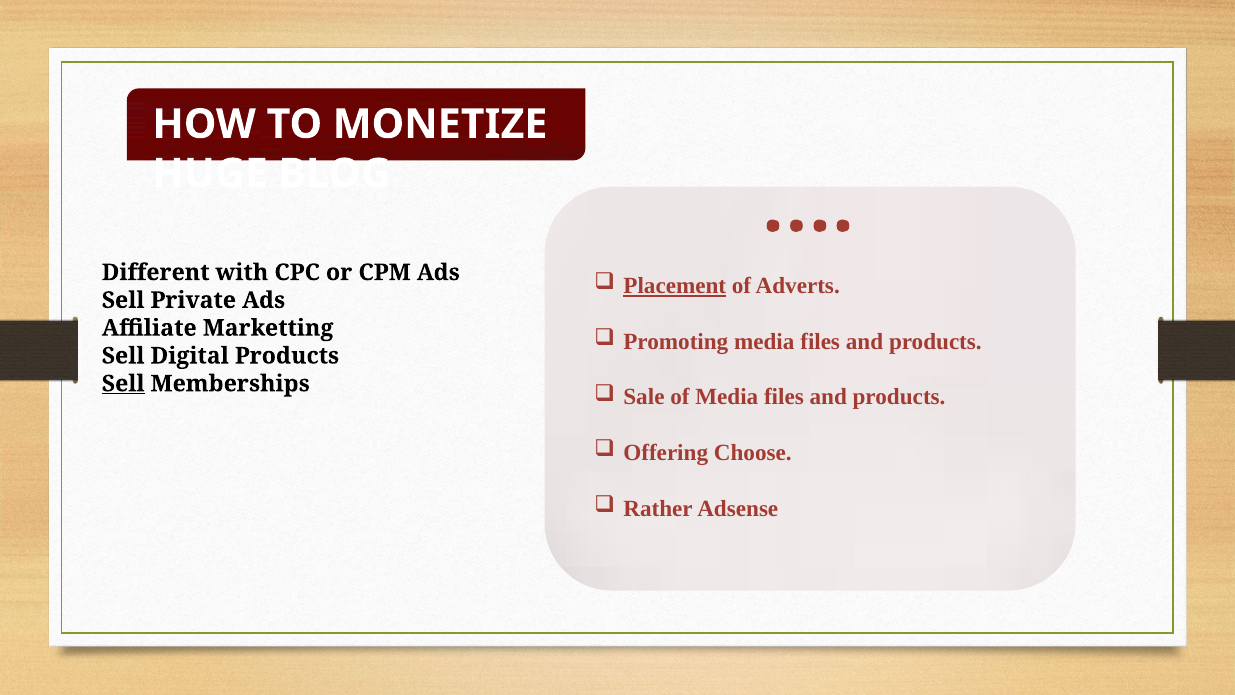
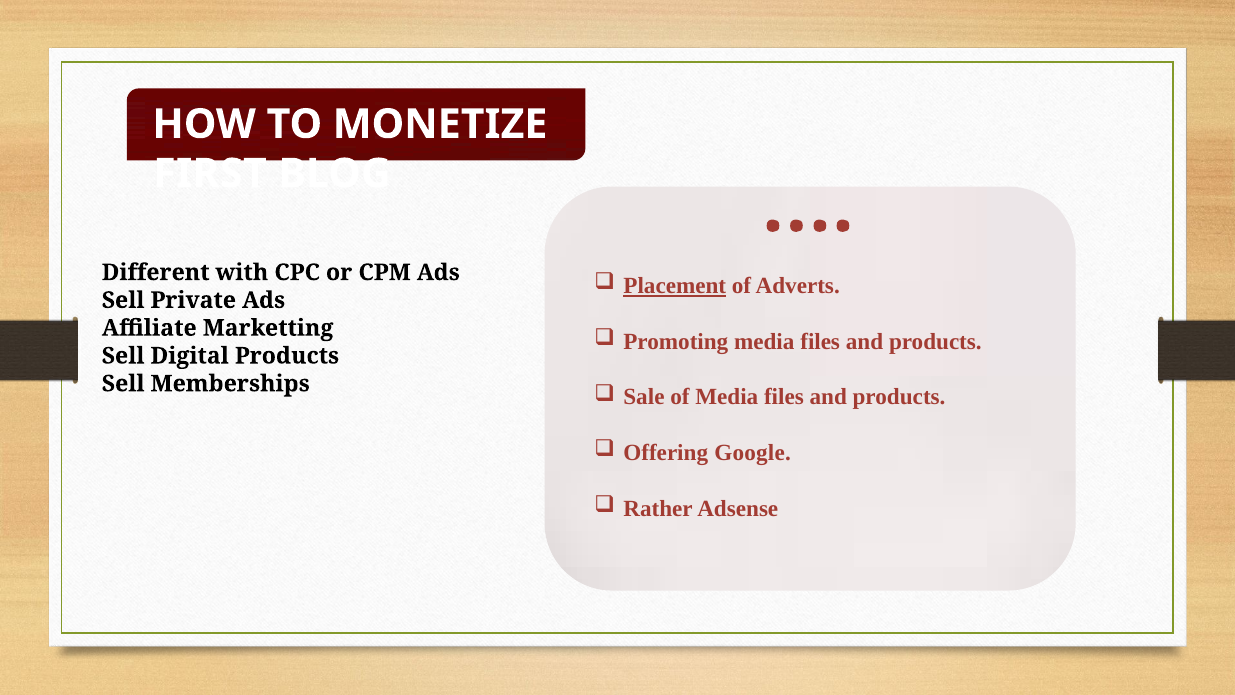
HUGE: HUGE -> FIRST (210, 174)
Sell underline: present -> none (123, 383)
Choose: Choose -> Google (753, 453)
